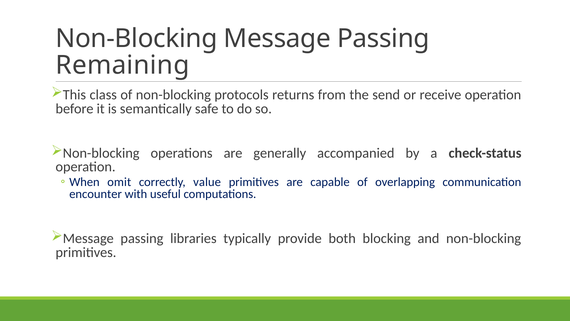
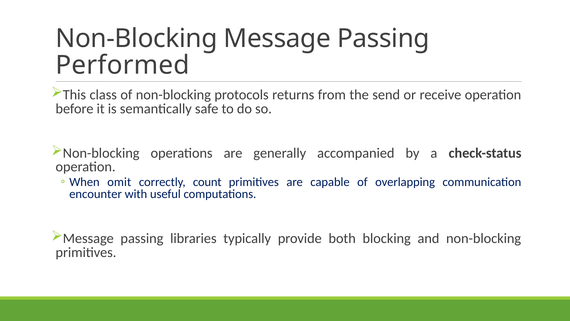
Remaining: Remaining -> Performed (123, 65)
value: value -> count (207, 182)
